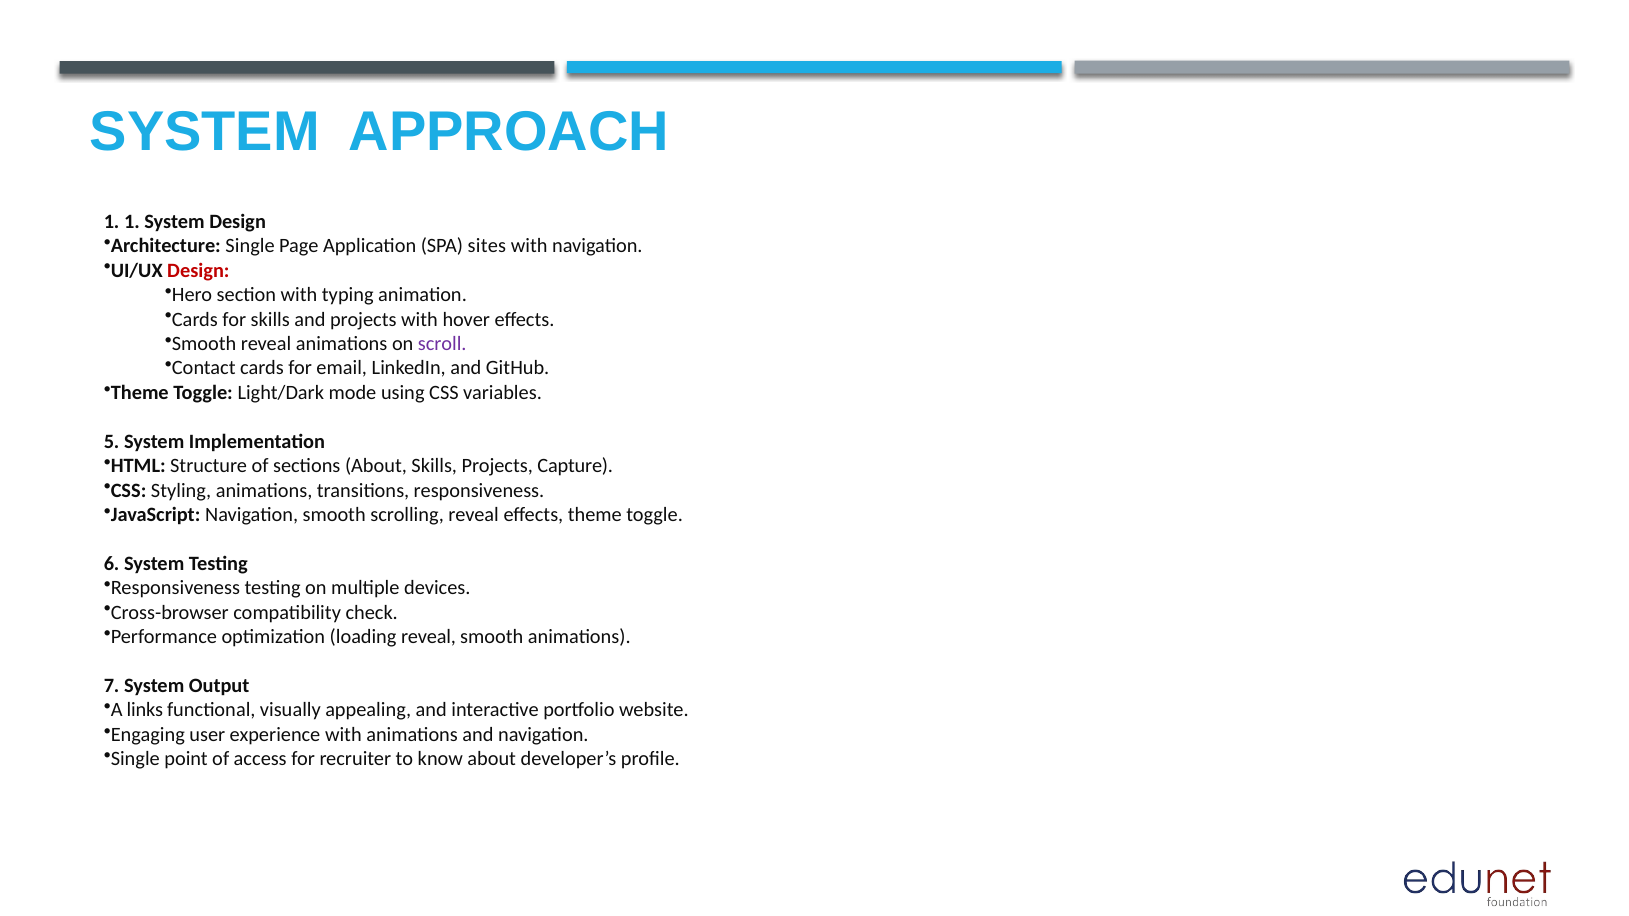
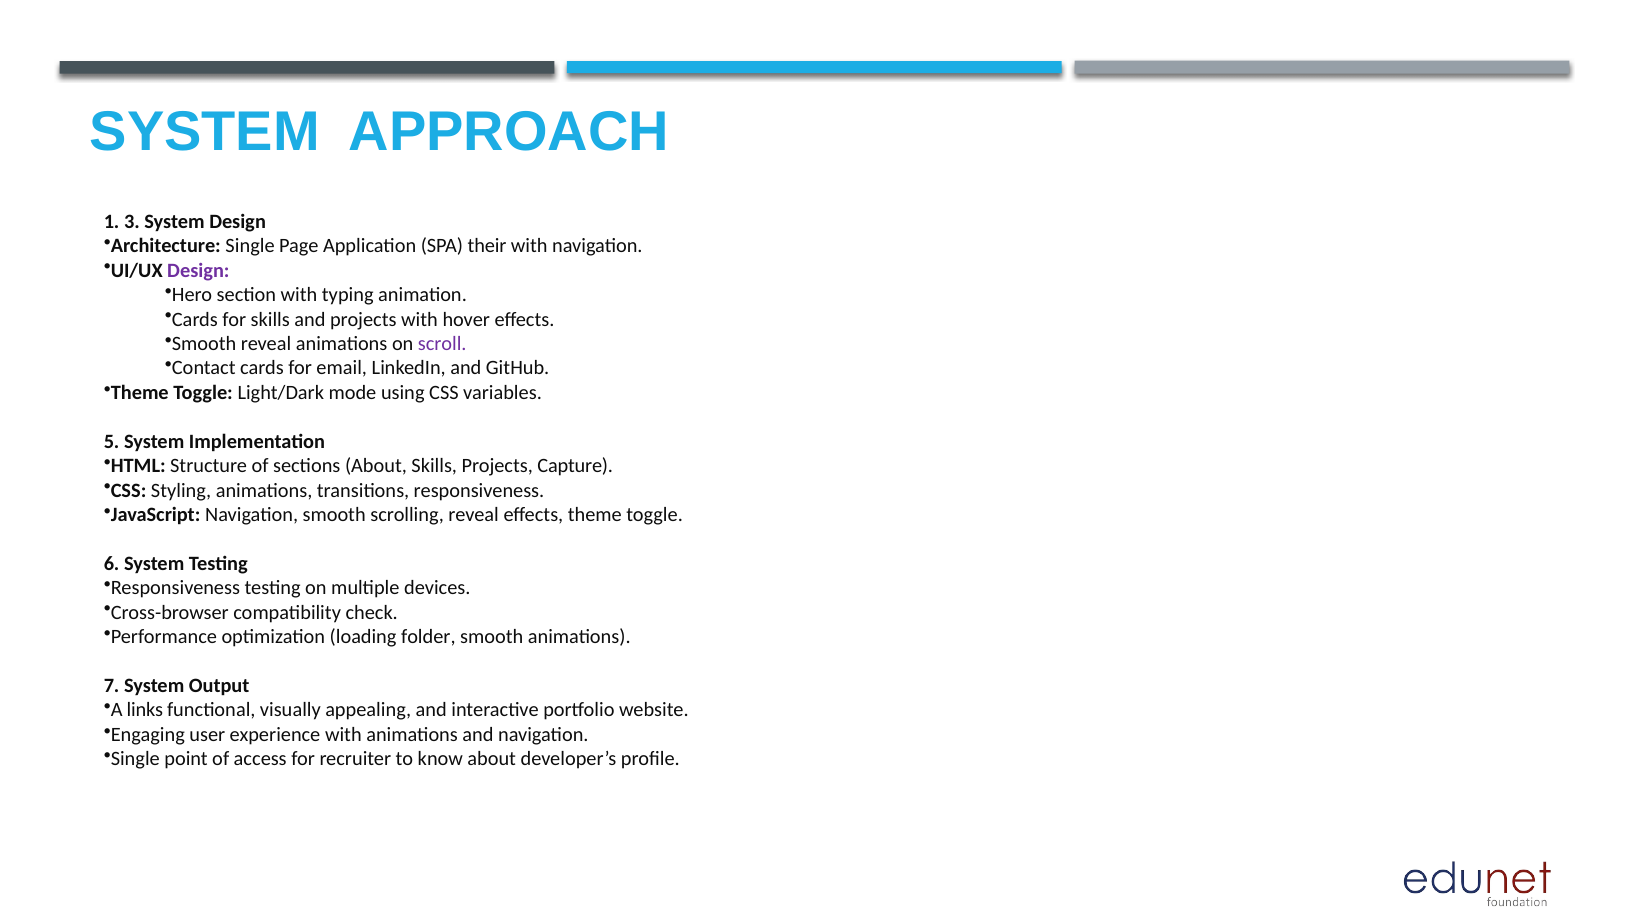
1 1: 1 -> 3 (132, 222)
sites: sites -> their (487, 246)
Design colour: red -> purple (198, 271)
loading reveal: reveal -> folder (428, 637)
